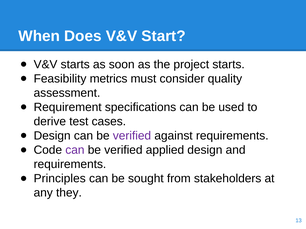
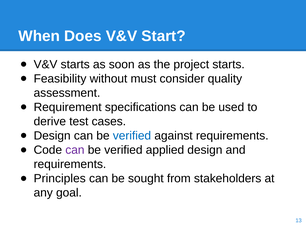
metrics: metrics -> without (109, 79)
verified colour: purple -> blue (132, 136)
they: they -> goal (69, 193)
